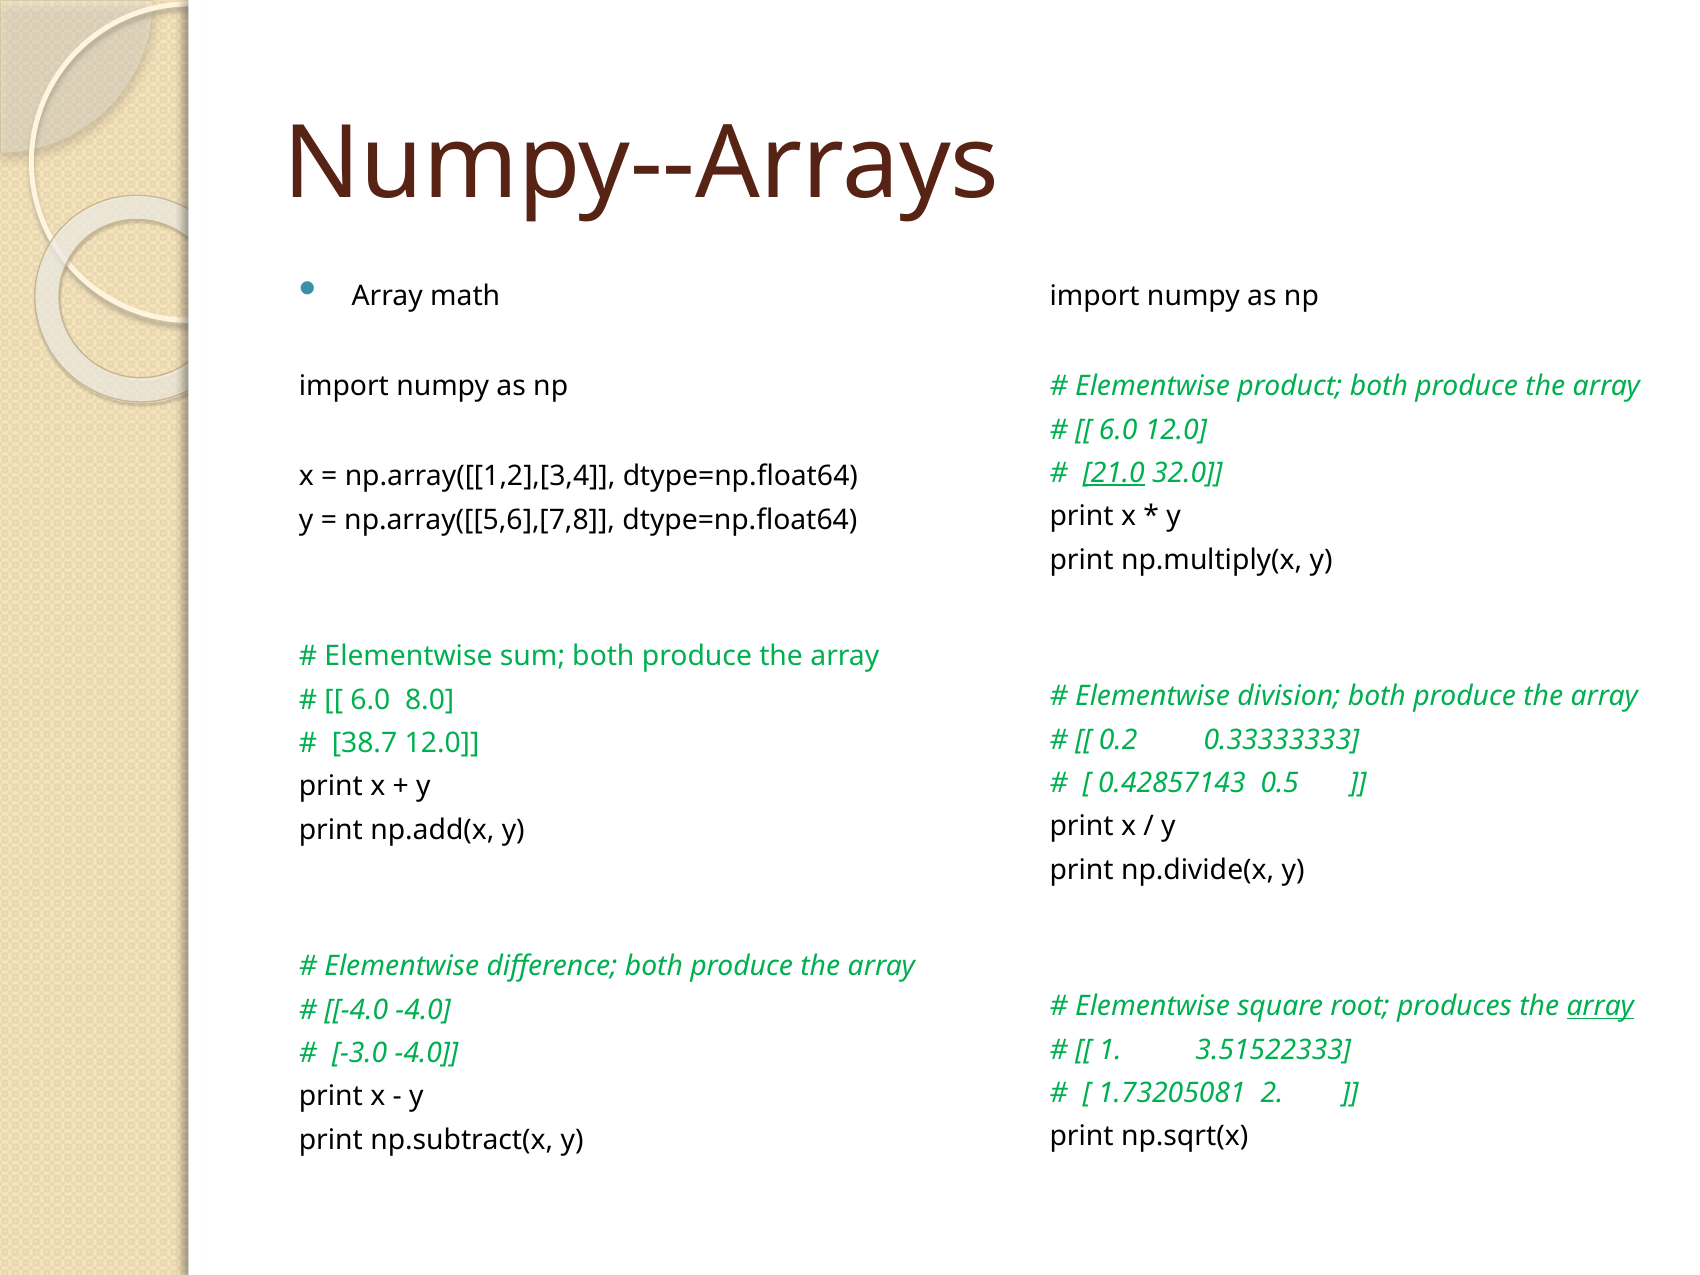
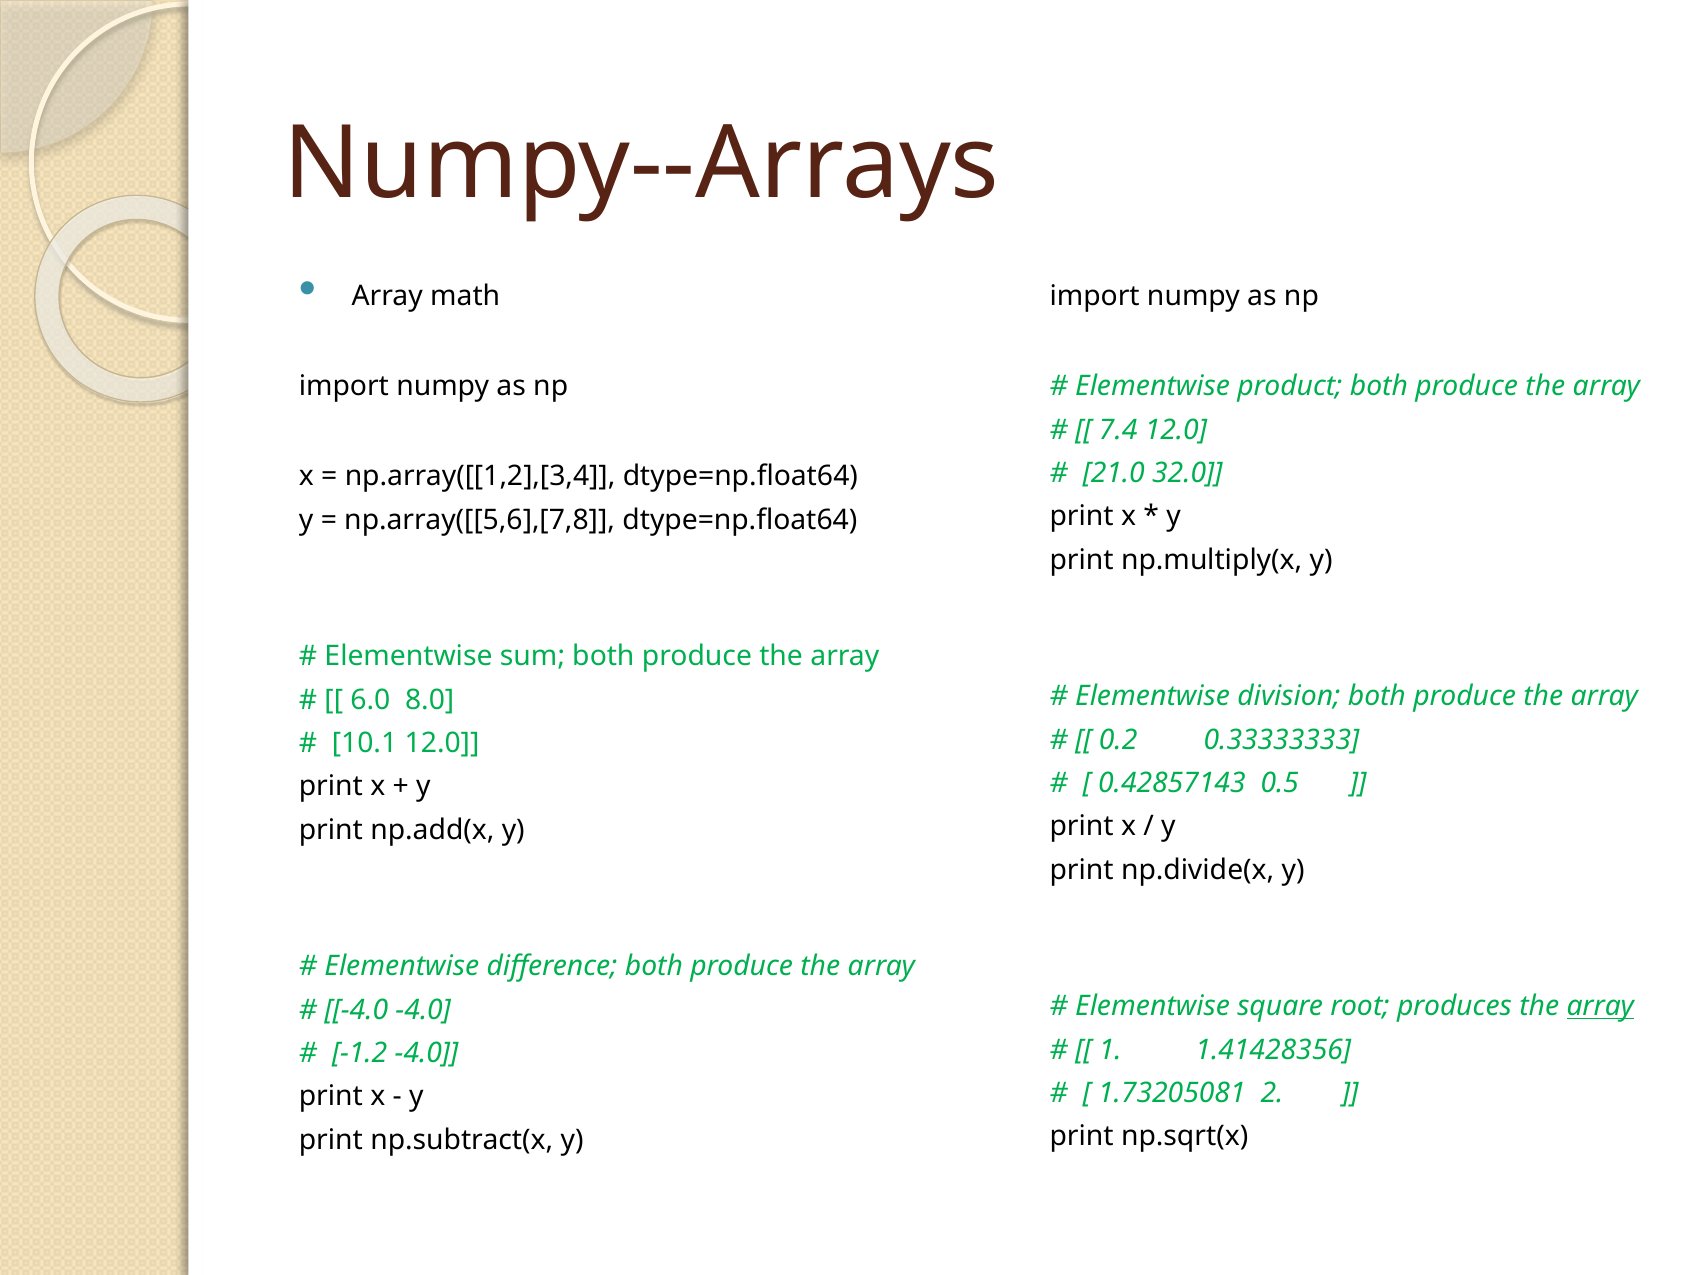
6.0: 6.0 -> 7.4 (1118, 430)
21.0 underline: present -> none (1114, 473)
38.7: 38.7 -> 10.1 (365, 743)
3.51522333: 3.51522333 -> 1.41428356 (1273, 1050)
-3.0: -3.0 -> -1.2 (360, 1053)
